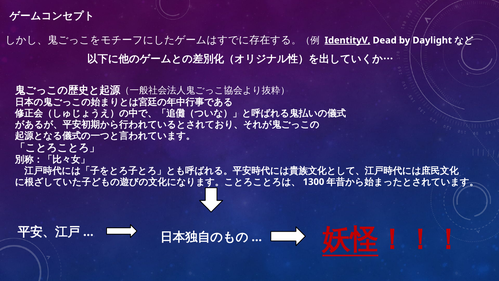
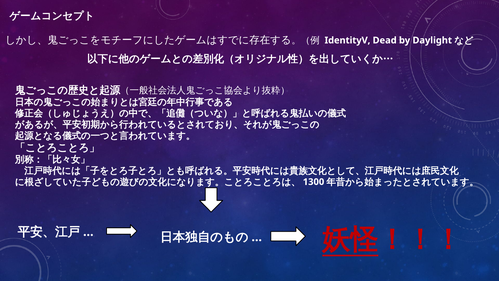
IdentityV underline: present -> none (347, 40)
